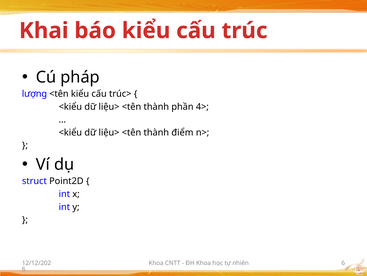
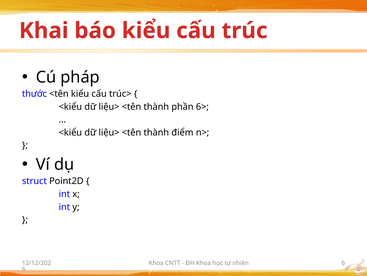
lượng: lượng -> thước (34, 94)
4>: 4> -> 6> (202, 106)
